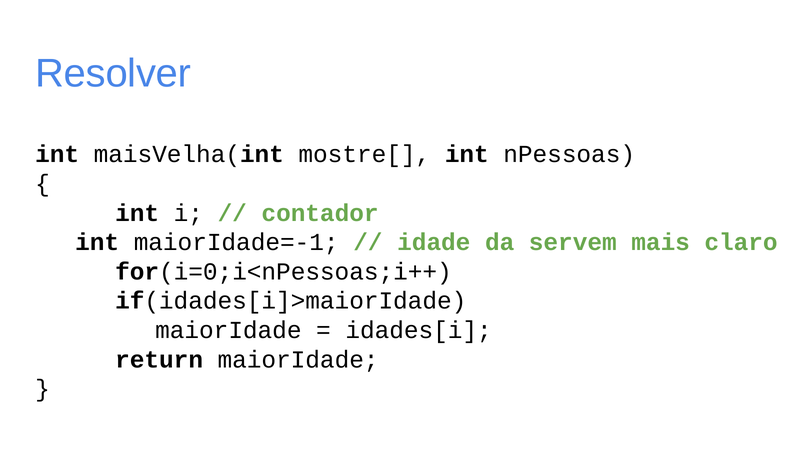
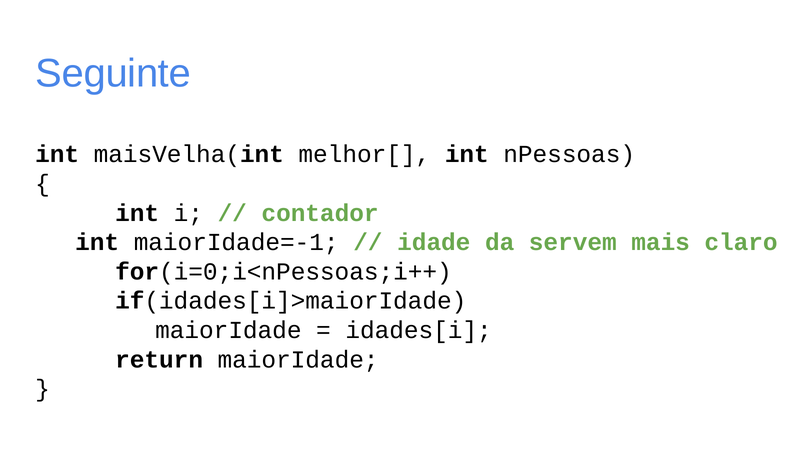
Resolver: Resolver -> Seguinte (113, 74)
mostre[: mostre[ -> melhor[ (364, 154)
